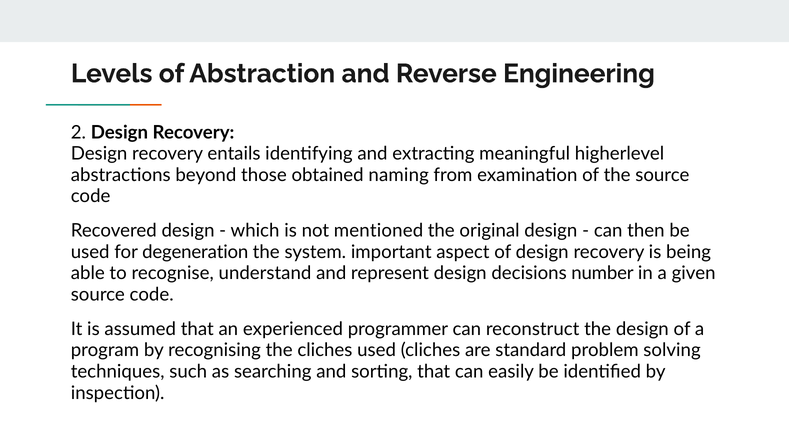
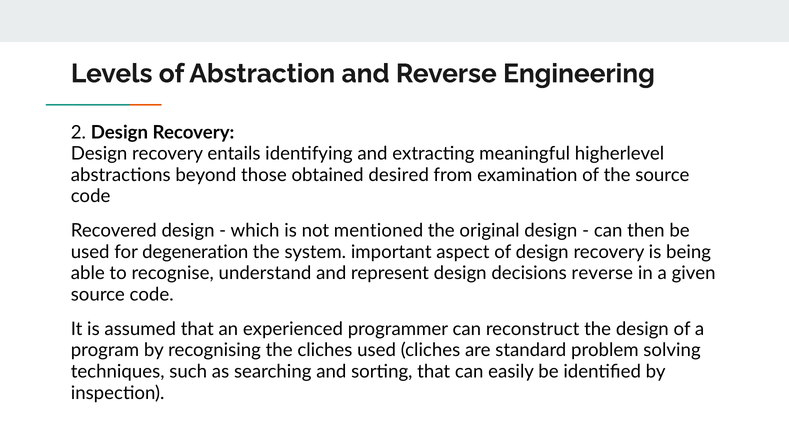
naming: naming -> desired (399, 175)
decisions number: number -> reverse (602, 273)
